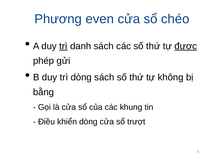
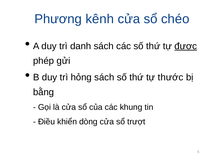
even: even -> kênh (100, 19)
trì underline: present -> none (63, 46)
trì dòng: dòng -> hỏng (81, 77)
không: không -> thước (171, 77)
